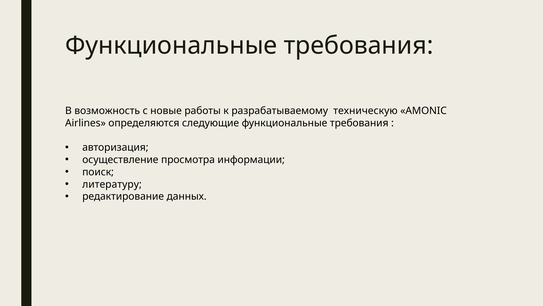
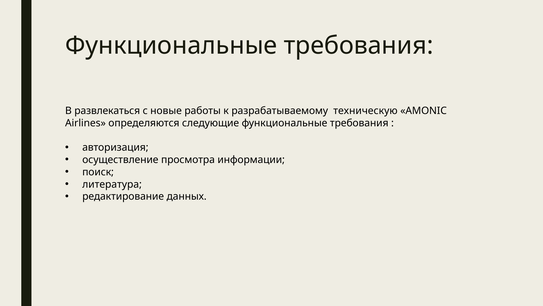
возможность: возможность -> развлекаться (107, 111)
литературу: литературу -> литература (112, 184)
